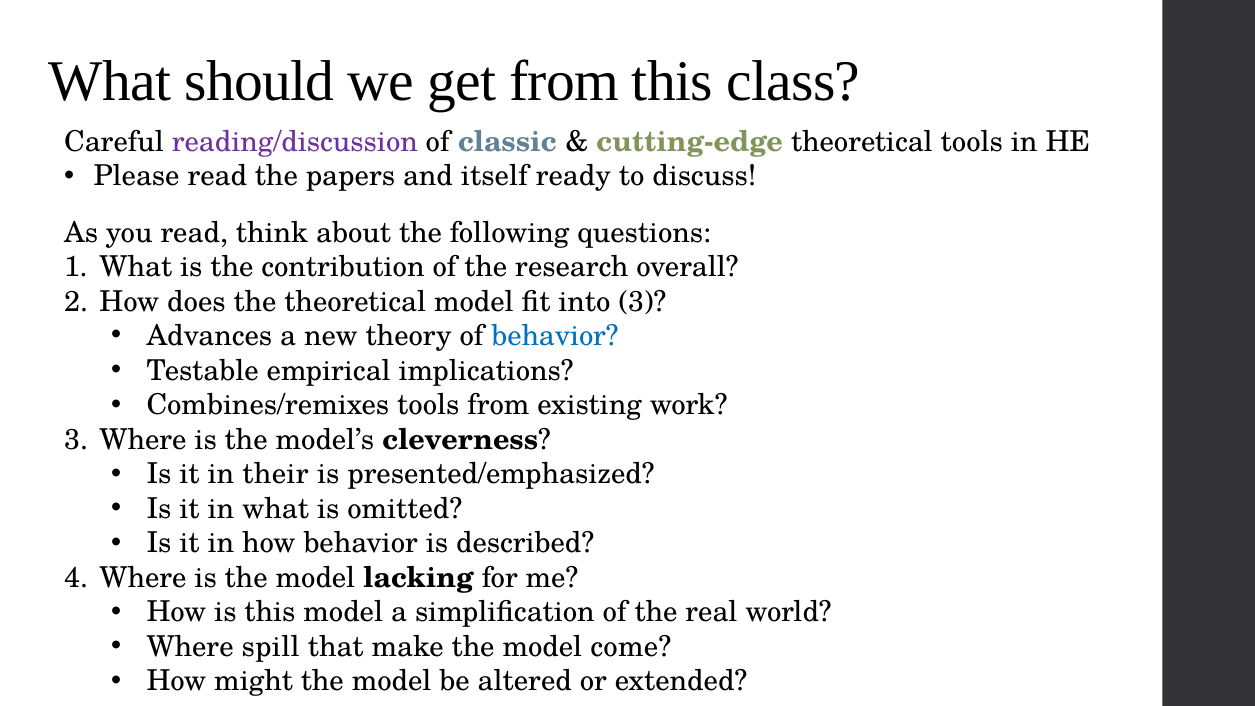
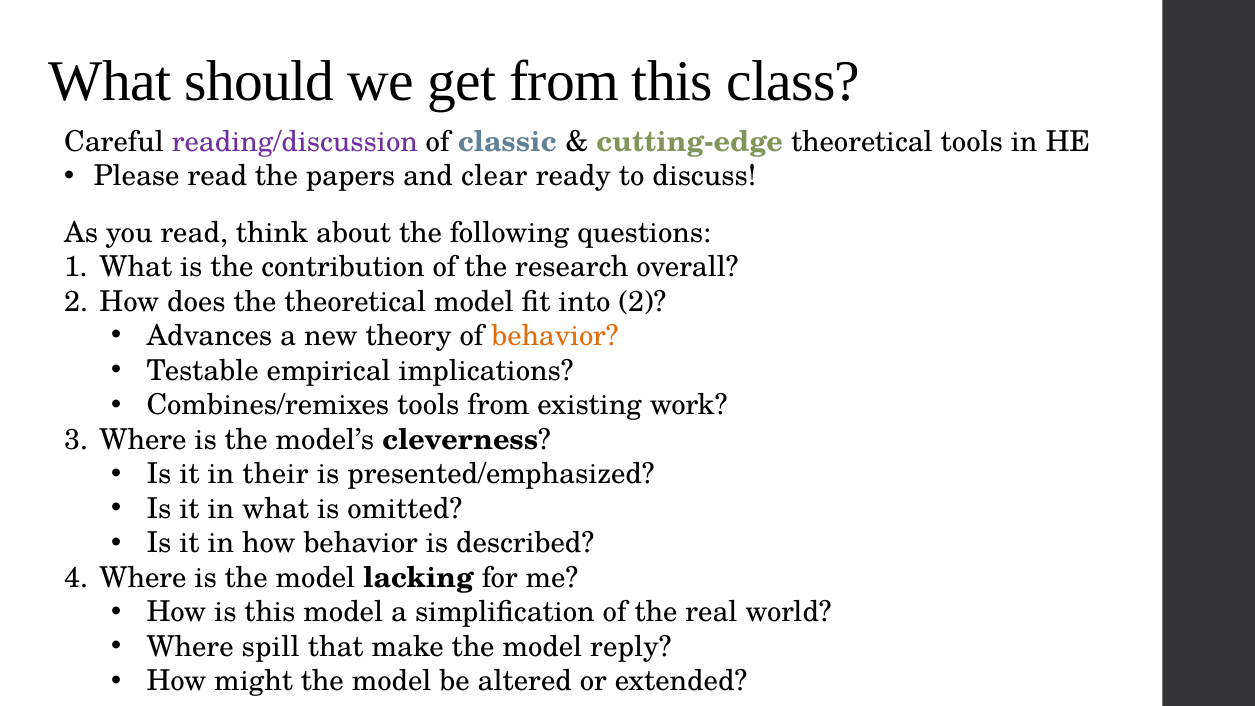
itself: itself -> clear (494, 176)
into 3: 3 -> 2 (642, 302)
behavior colour: blue -> orange (555, 336)
come: come -> reply (631, 647)
